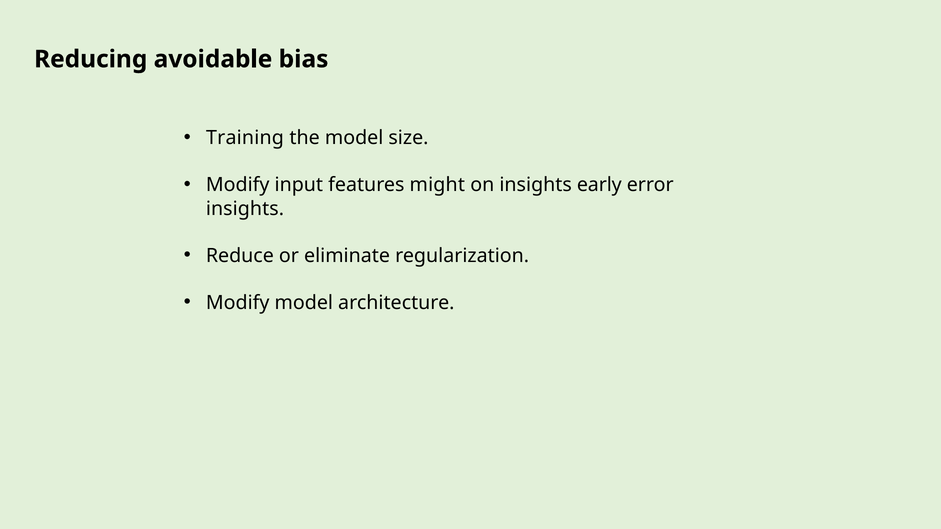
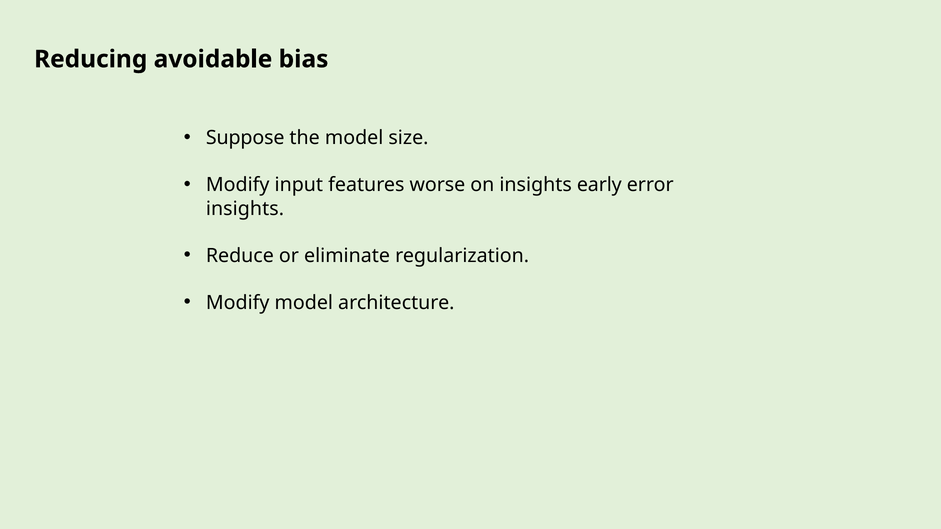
Training: Training -> Suppose (245, 138)
might: might -> worse (437, 185)
